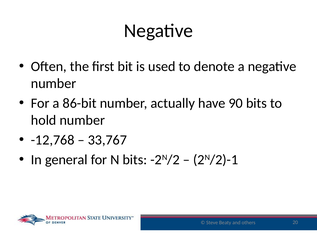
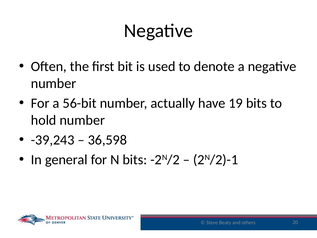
86-bit: 86-bit -> 56-bit (80, 103)
90: 90 -> 19 (236, 103)
-12,768: -12,768 -> -39,243 (53, 140)
33,767: 33,767 -> 36,598 (107, 140)
